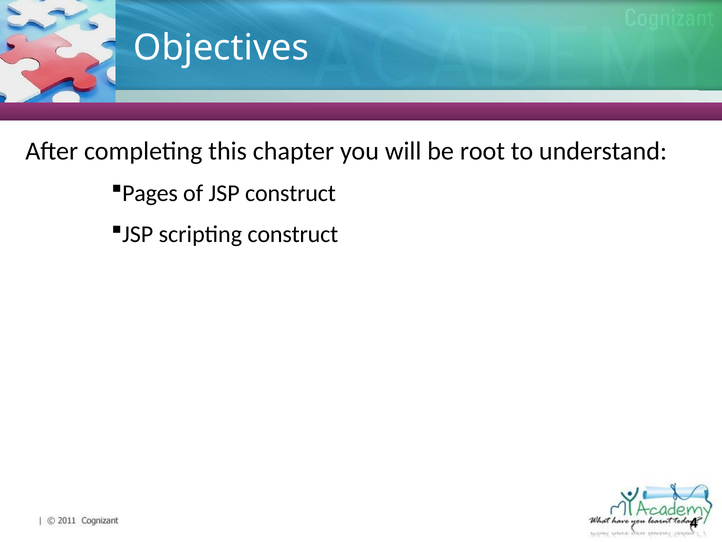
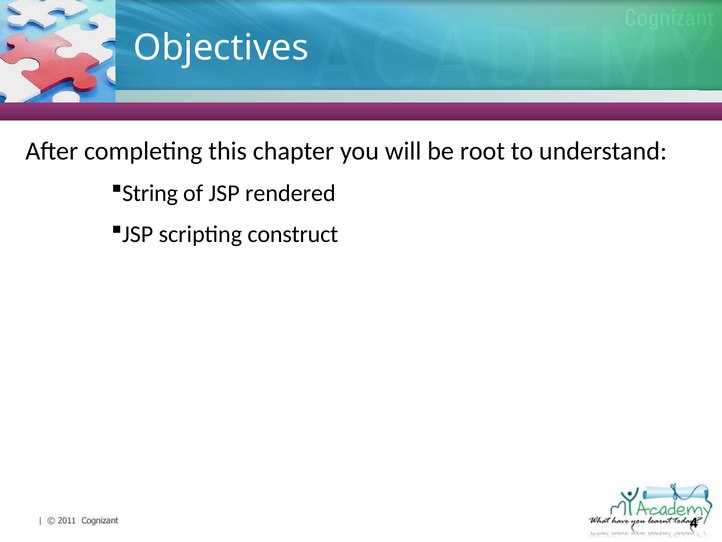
Pages: Pages -> String (150, 193)
JSP construct: construct -> rendered (290, 193)
